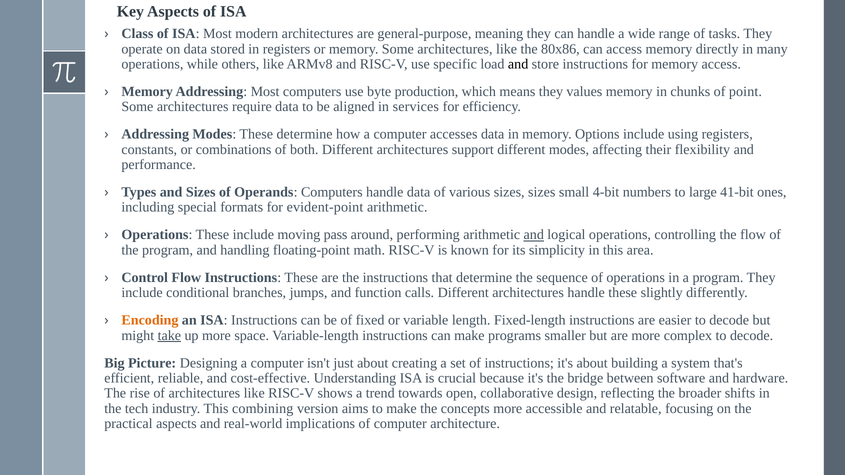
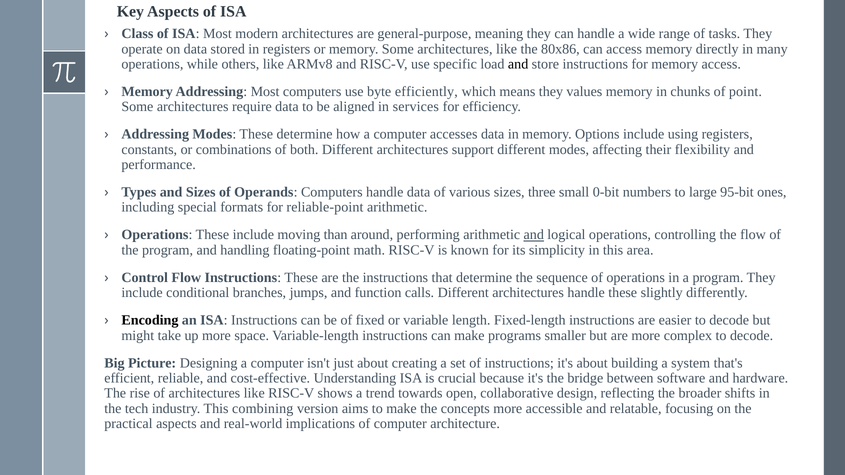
production: production -> efficiently (426, 92)
sizes sizes: sizes -> three (542, 192)
4-bit: 4-bit -> 0-bit (606, 192)
41-bit: 41-bit -> 95-bit (737, 192)
evident-point: evident-point -> reliable-point (325, 208)
pass: pass -> than (336, 235)
Encoding colour: orange -> black (150, 320)
take underline: present -> none (169, 336)
